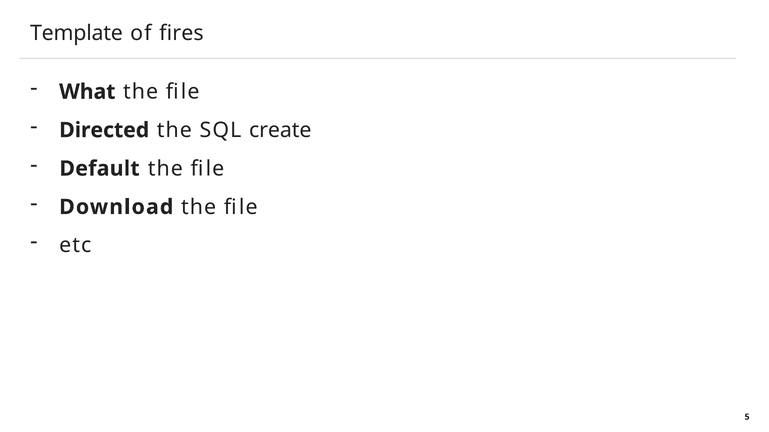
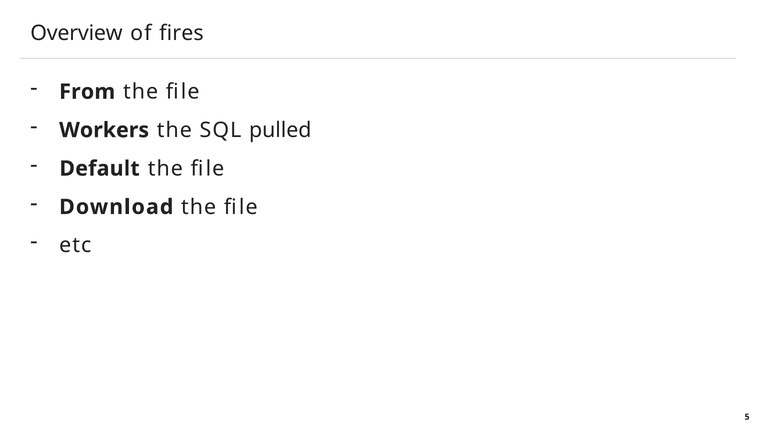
Template: Template -> Overview (76, 33)
What: What -> From (87, 92)
Directed: Directed -> Workers (104, 130)
create: create -> pulled (280, 130)
